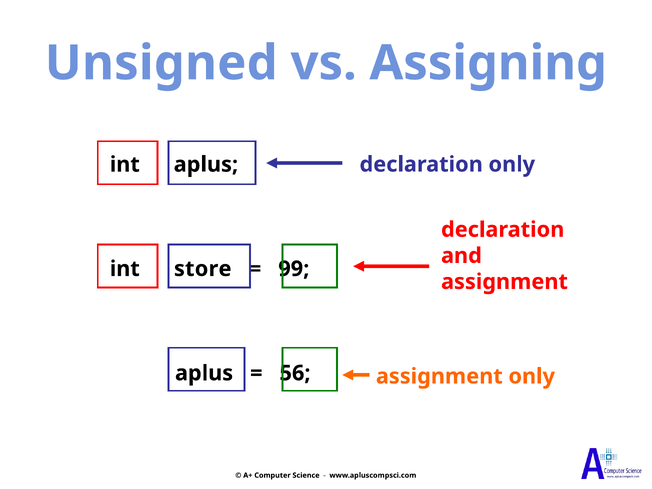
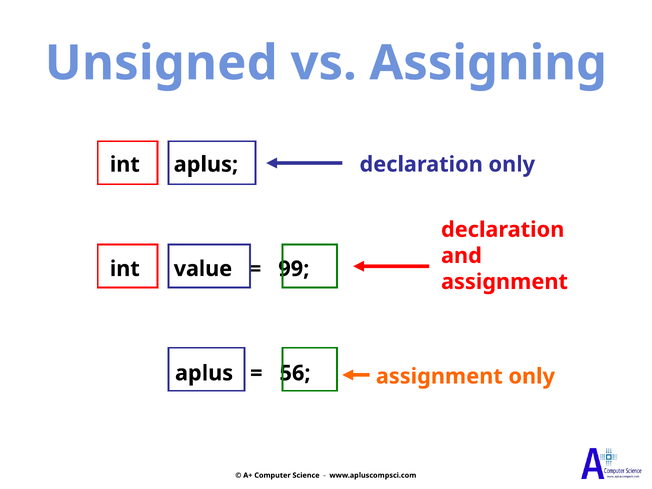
store: store -> value (203, 269)
